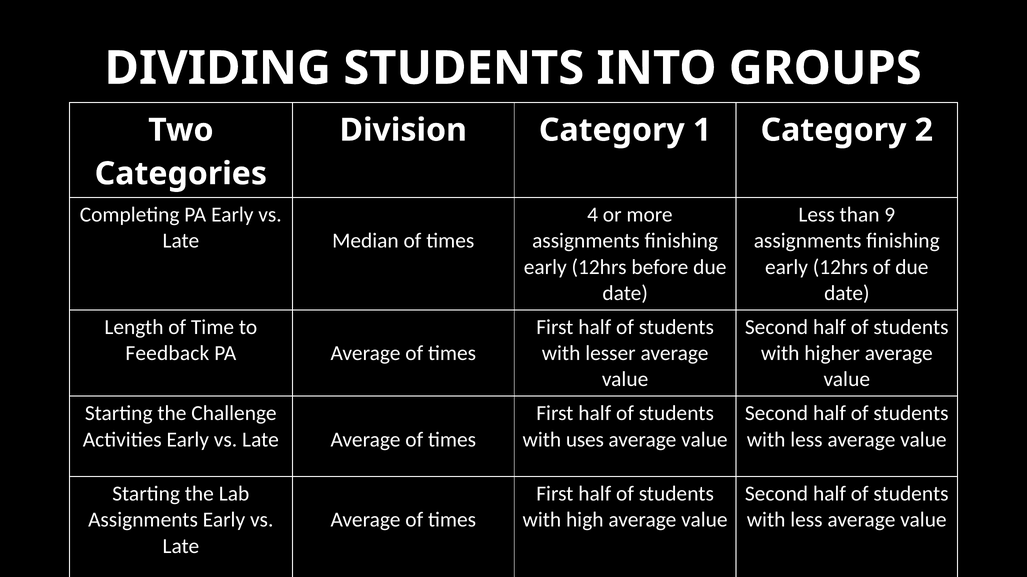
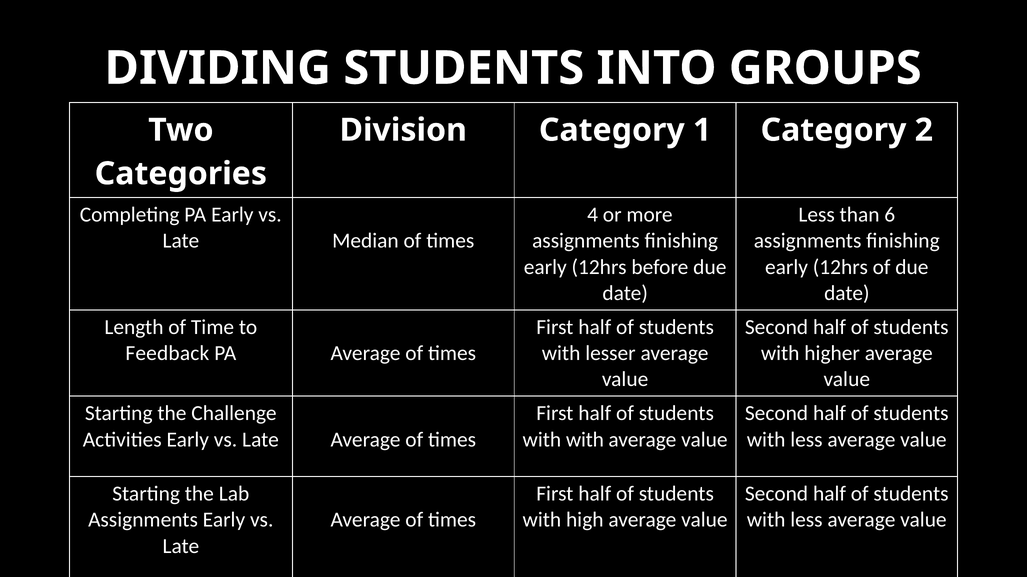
9: 9 -> 6 (890, 215)
with uses: uses -> with (585, 440)
